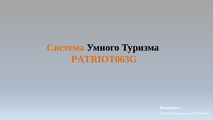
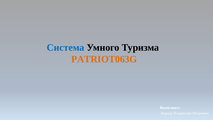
Система colour: orange -> blue (66, 47)
